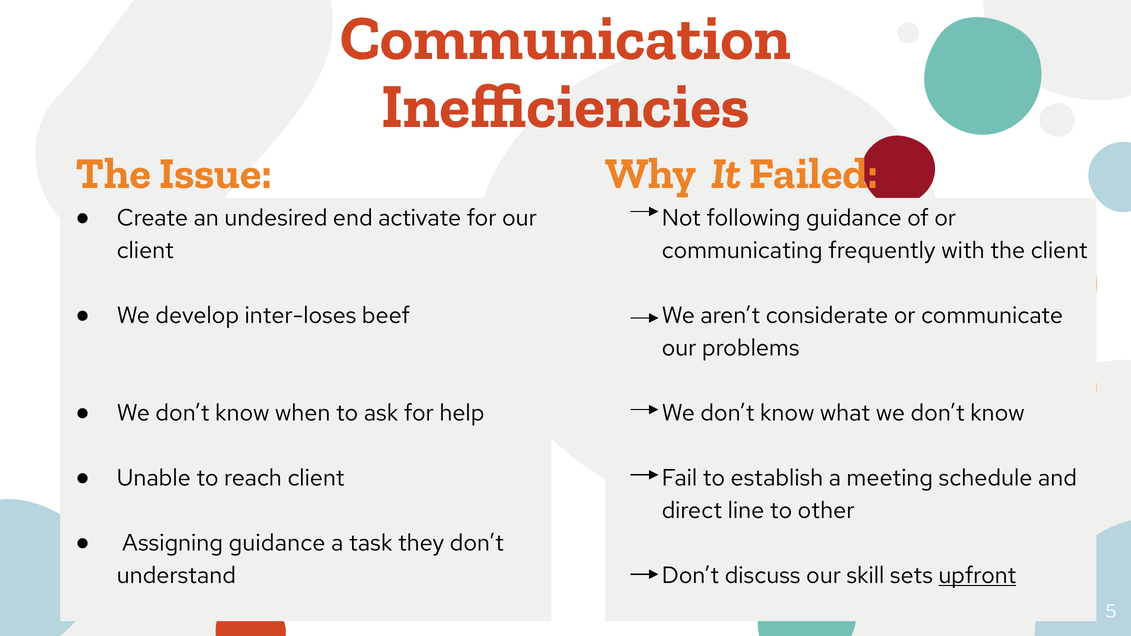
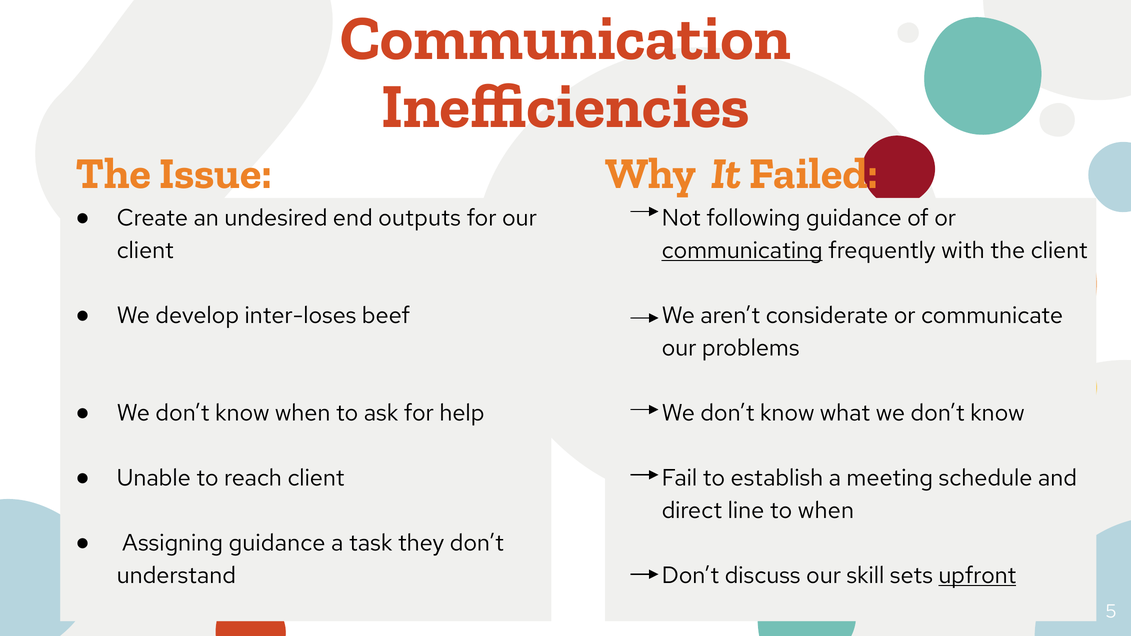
activate: activate -> outputs (420, 218)
communicating underline: none -> present (742, 250)
to other: other -> when (826, 511)
